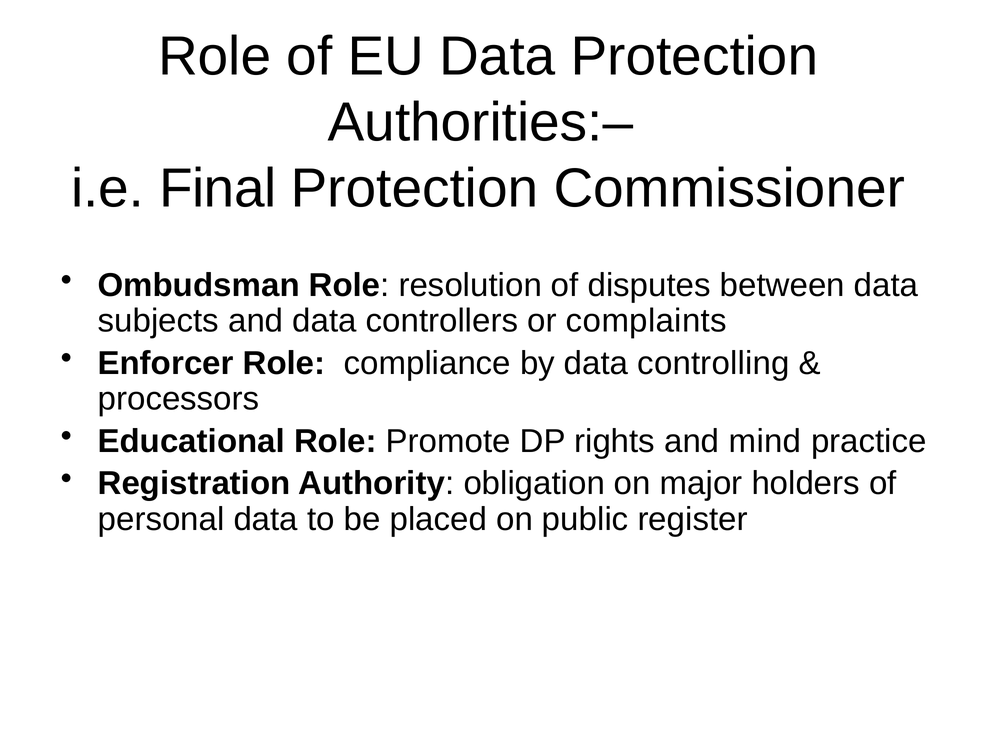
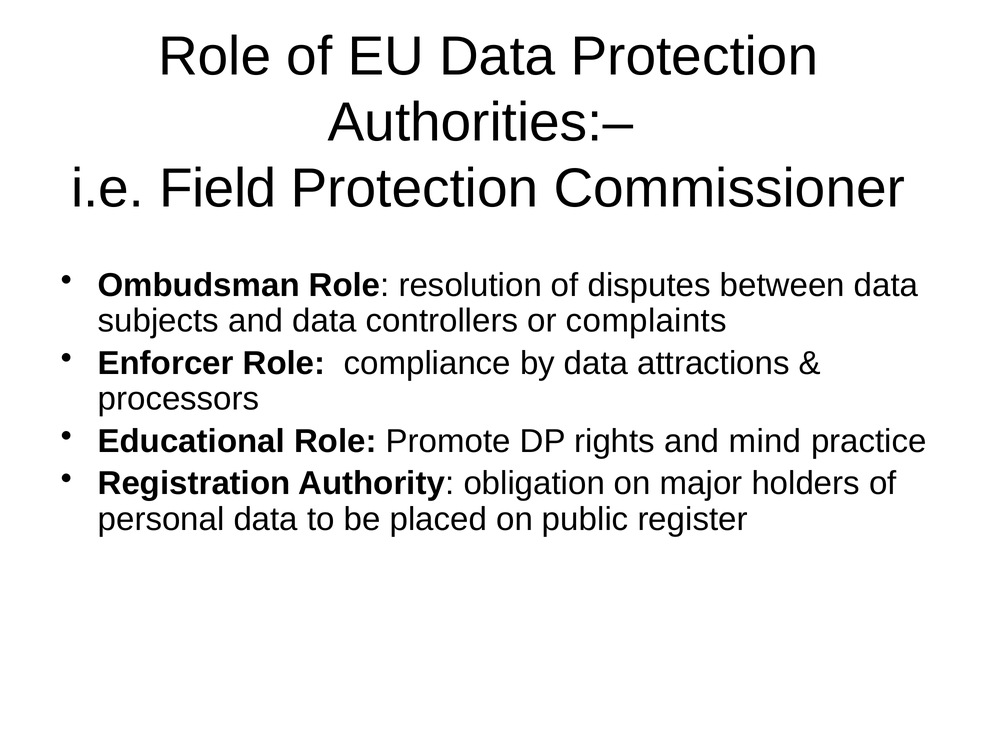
Final: Final -> Field (218, 189)
controlling: controlling -> attractions (714, 363)
